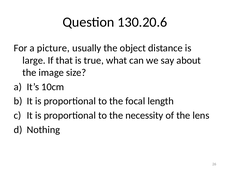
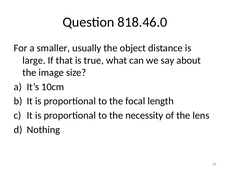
130.20.6: 130.20.6 -> 818.46.0 (142, 22)
picture: picture -> smaller (53, 48)
